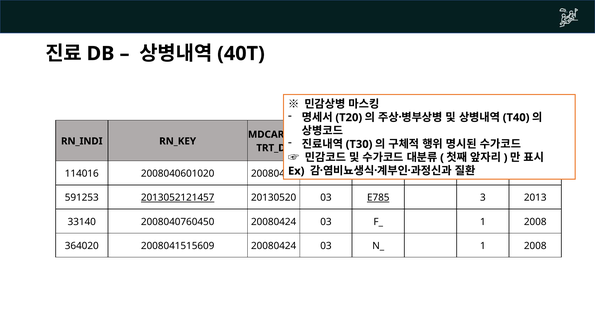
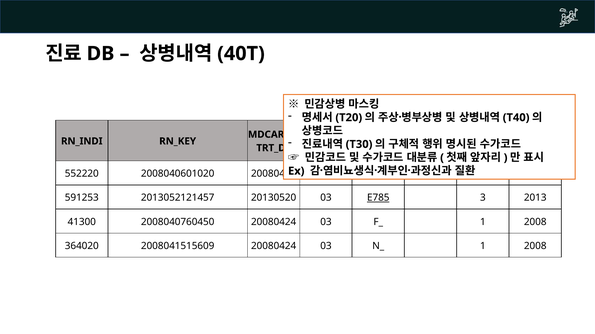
114016: 114016 -> 552220 (82, 174)
2013052121457 underline: present -> none (178, 198)
33140: 33140 -> 41300 (82, 222)
